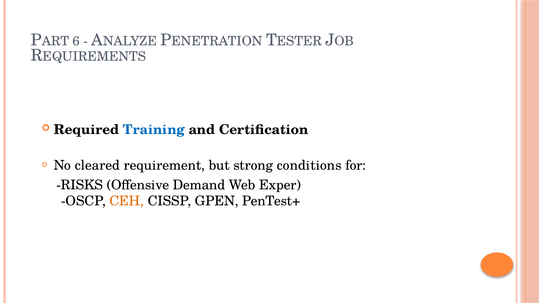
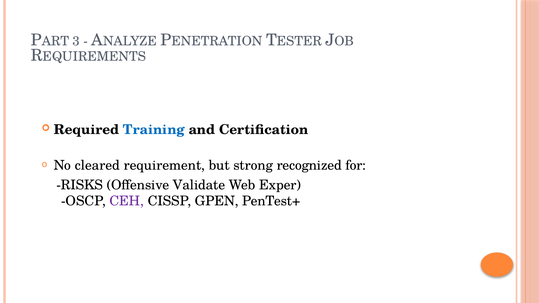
6: 6 -> 3 (76, 41)
conditions: conditions -> recognized (309, 166)
Demand: Demand -> Validate (199, 185)
CEH colour: orange -> purple (127, 201)
